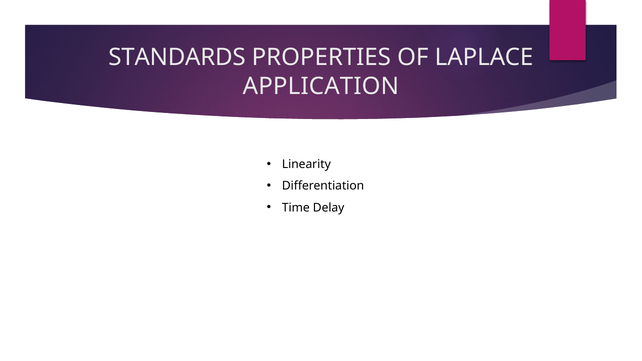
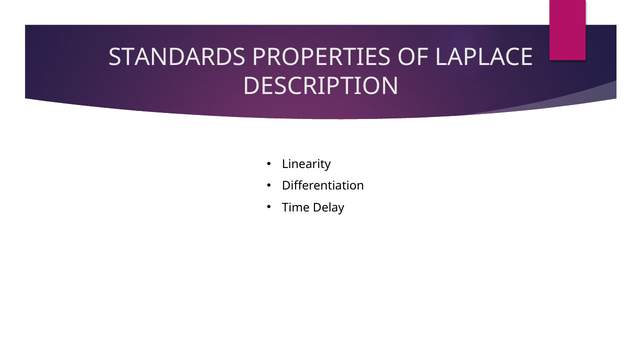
APPLICATION: APPLICATION -> DESCRIPTION (321, 86)
